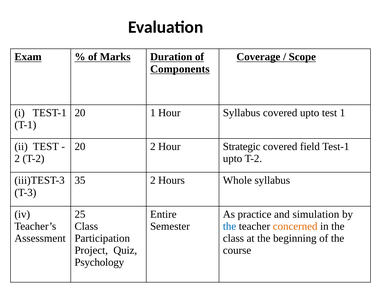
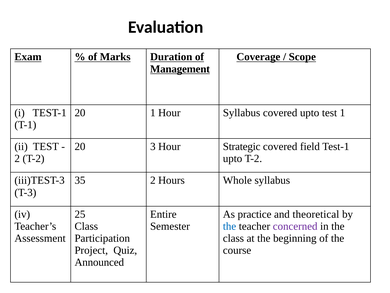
Components: Components -> Management (180, 69)
20 2: 2 -> 3 (153, 146)
simulation: simulation -> theoretical (316, 214)
concerned colour: orange -> purple (295, 226)
Psychology: Psychology -> Announced (99, 262)
